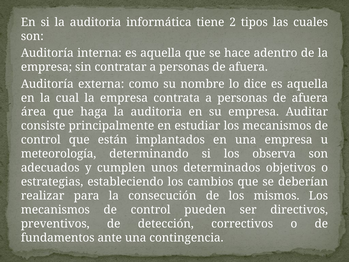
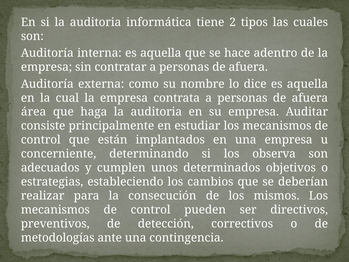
meteorología: meteorología -> concerniente (59, 154)
fundamentos: fundamentos -> metodologías (58, 237)
